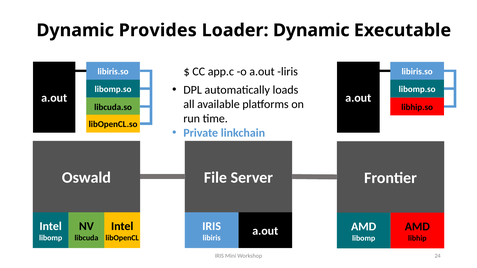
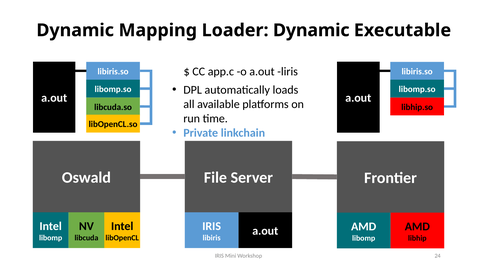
Provides: Provides -> Mapping (158, 30)
